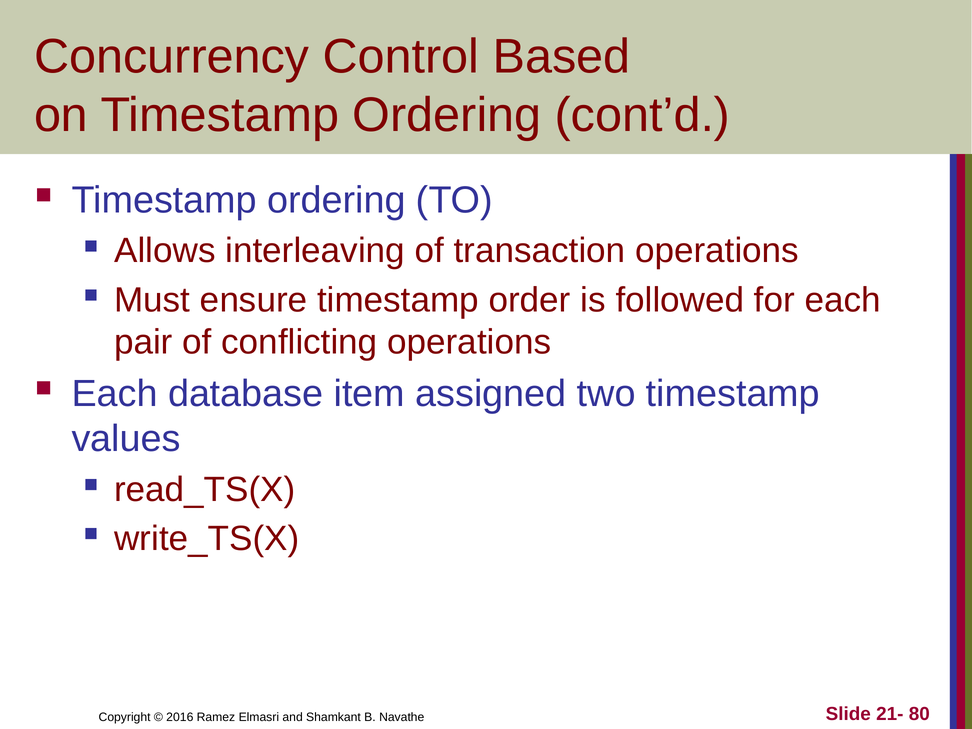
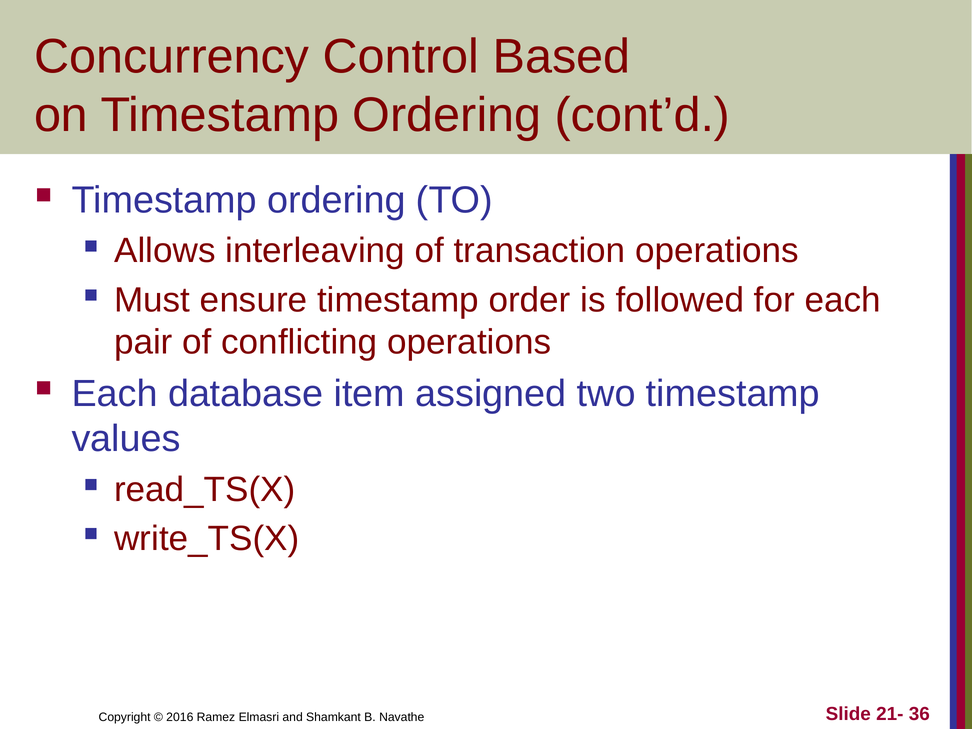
80: 80 -> 36 (919, 714)
